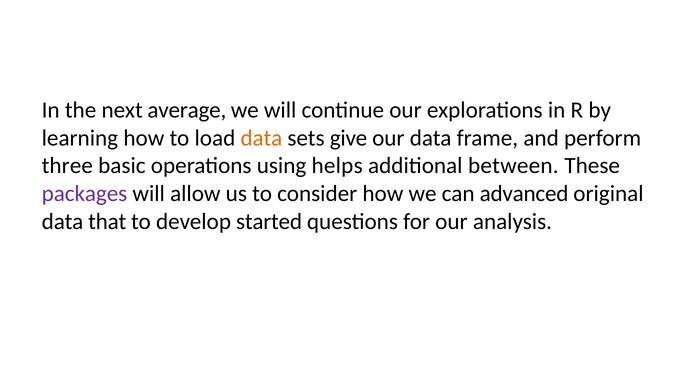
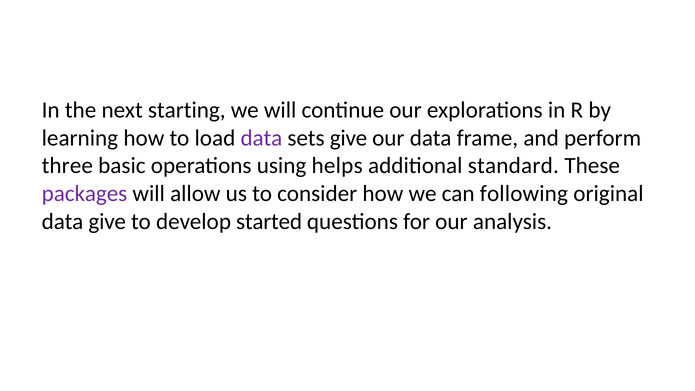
average: average -> starting (187, 110)
data colour: orange -> purple (261, 138)
between: between -> standard (513, 166)
advanced: advanced -> following (524, 194)
data that: that -> give (107, 221)
